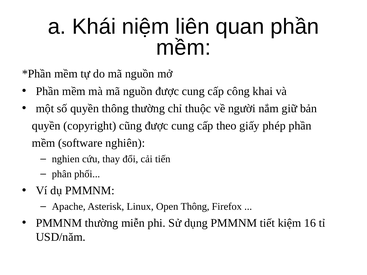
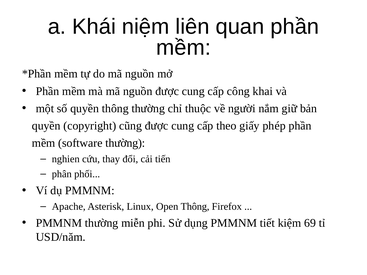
software nghiên: nghiên -> thường (125, 143)
16: 16 -> 69 (310, 223)
